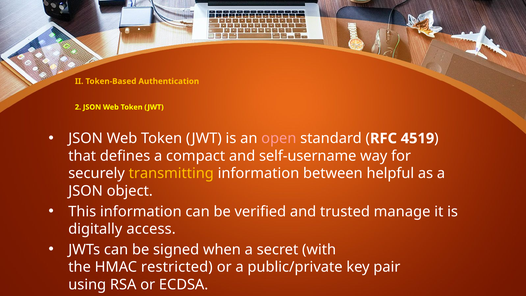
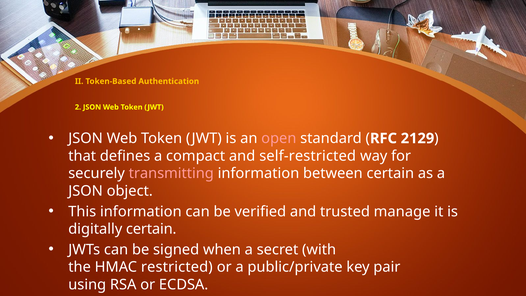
4519: 4519 -> 2129 (417, 138)
self-username: self-username -> self-restricted (308, 156)
transmitting colour: yellow -> pink (171, 173)
between helpful: helpful -> certain (390, 173)
digitally access: access -> certain (151, 229)
